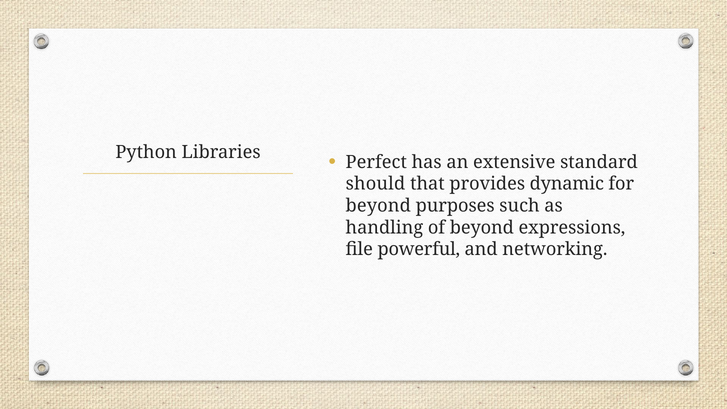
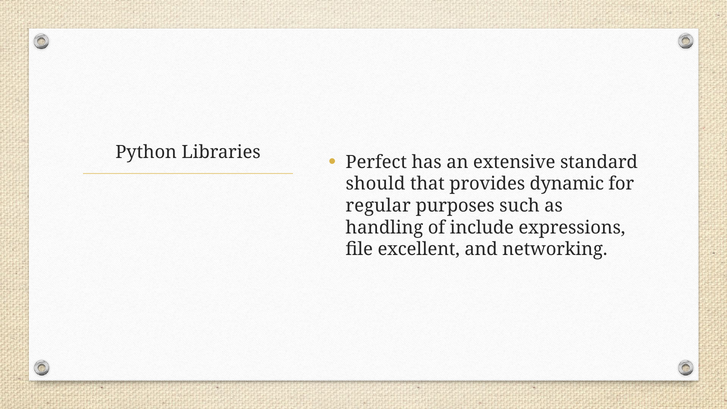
beyond: beyond -> regular (378, 206)
of beyond: beyond -> include (482, 228)
powerful: powerful -> excellent (419, 249)
